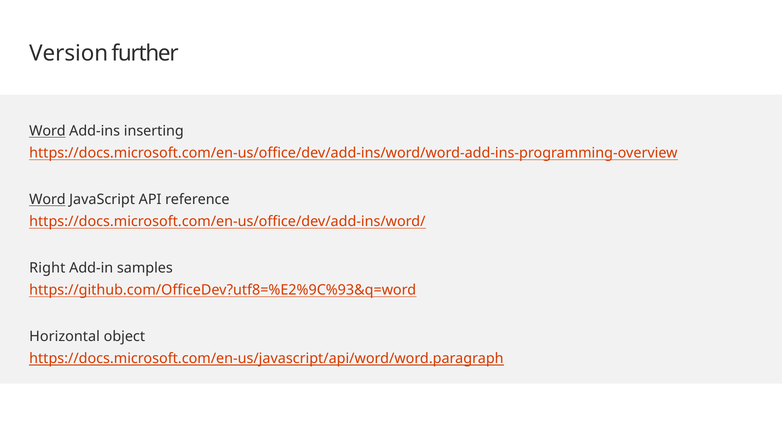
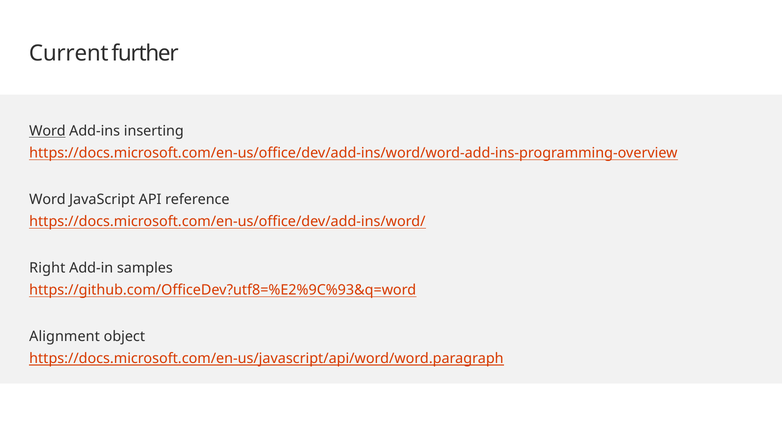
Version: Version -> Current (69, 53)
Word underline: present -> none (47, 199)
Horizontal: Horizontal -> Alignment (65, 336)
